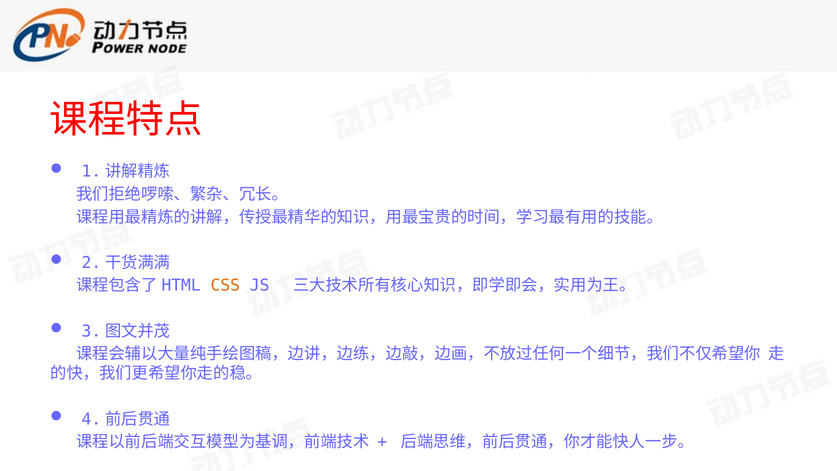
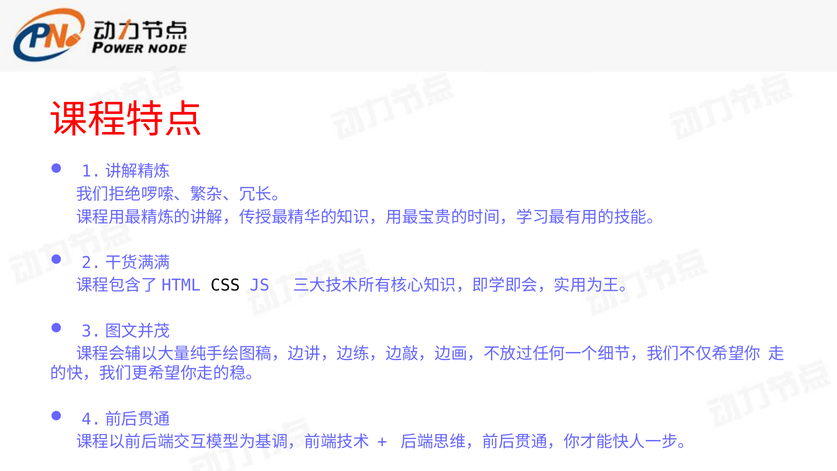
CSS colour: orange -> black (225, 285)
